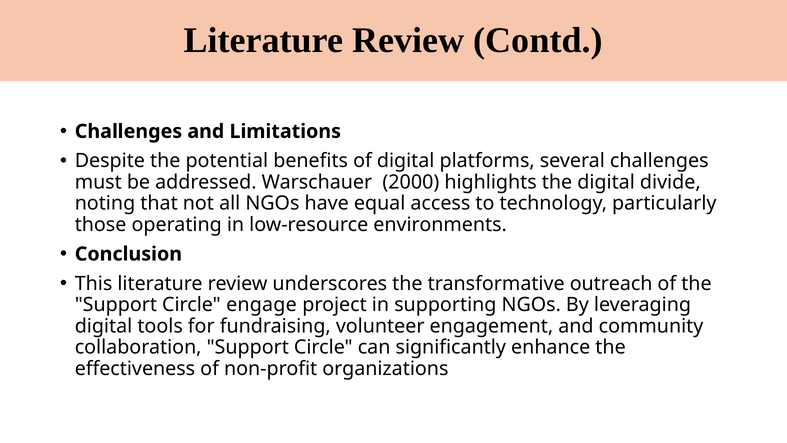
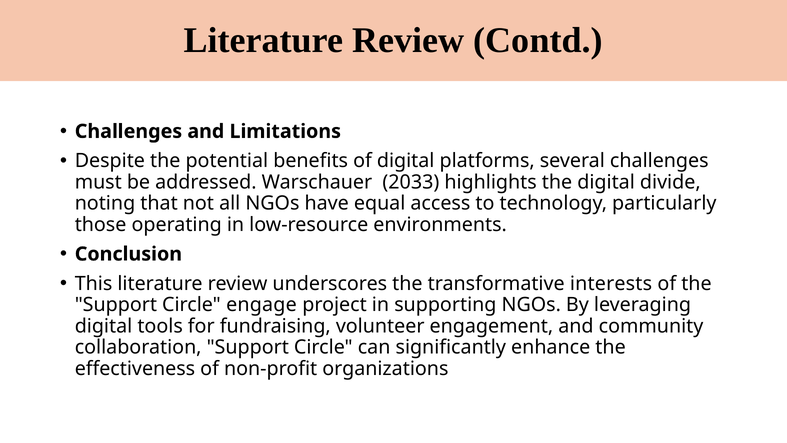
2000: 2000 -> 2033 (411, 182)
outreach: outreach -> interests (611, 283)
